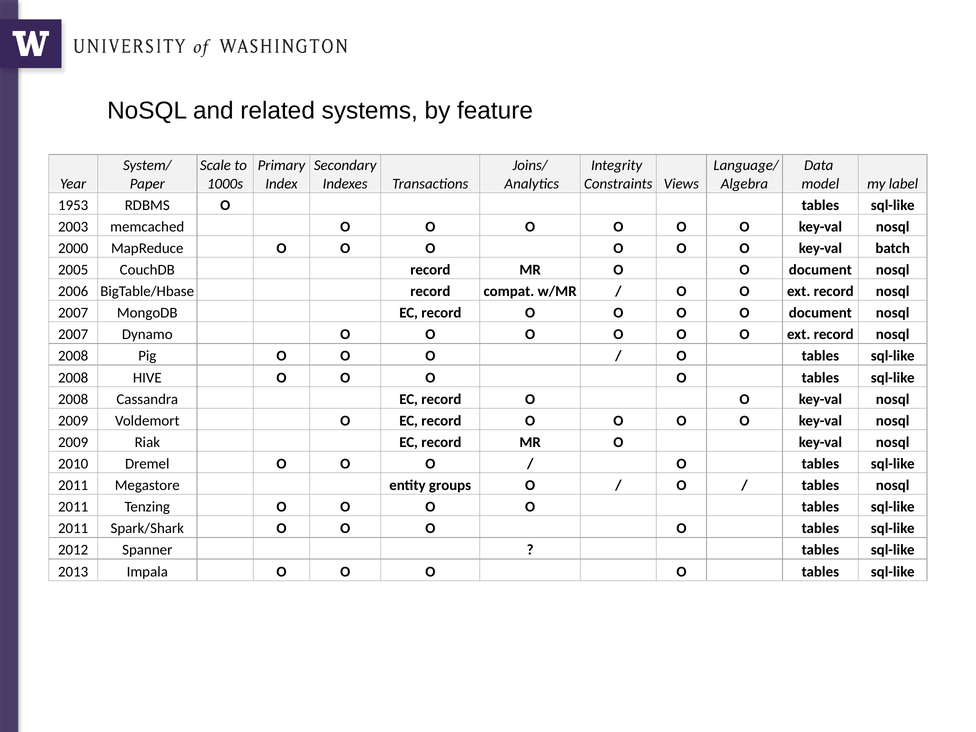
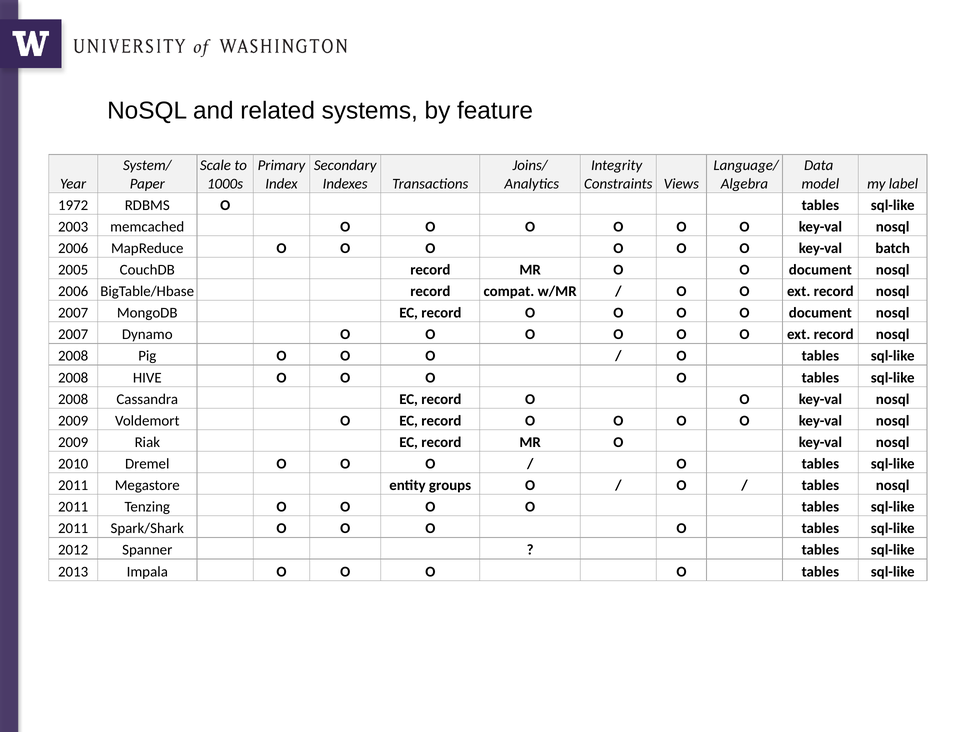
1953: 1953 -> 1972 (73, 205)
2000: 2000 -> 2006 (73, 248)
